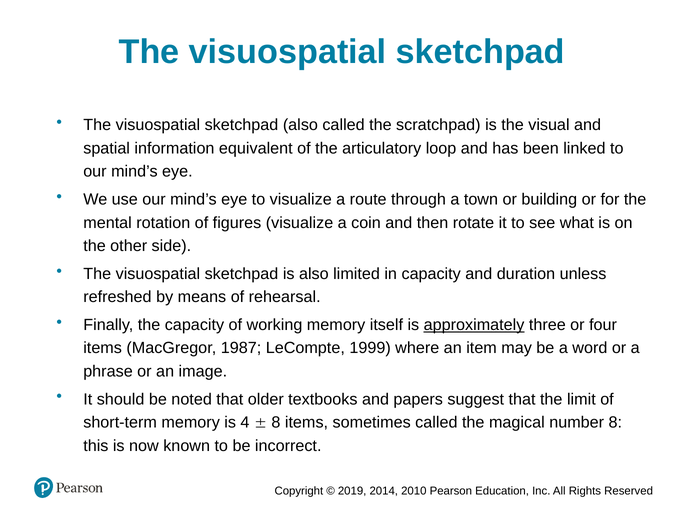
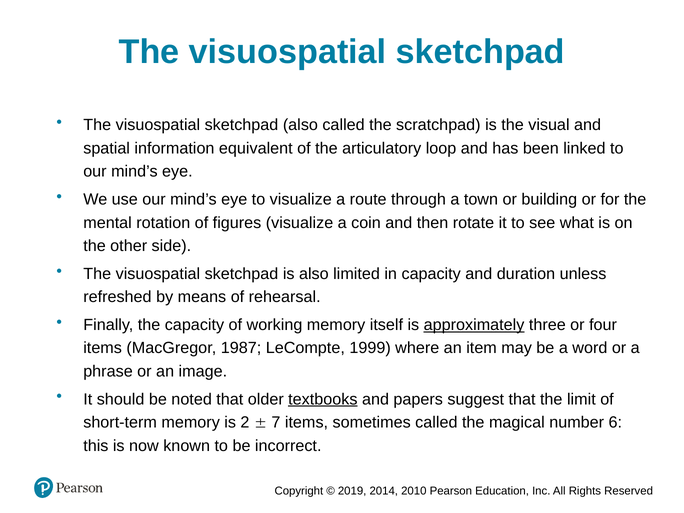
textbooks underline: none -> present (323, 399)
4: 4 -> 2 (245, 422)
8: 8 -> 7 (276, 422)
number 8: 8 -> 6 (615, 422)
